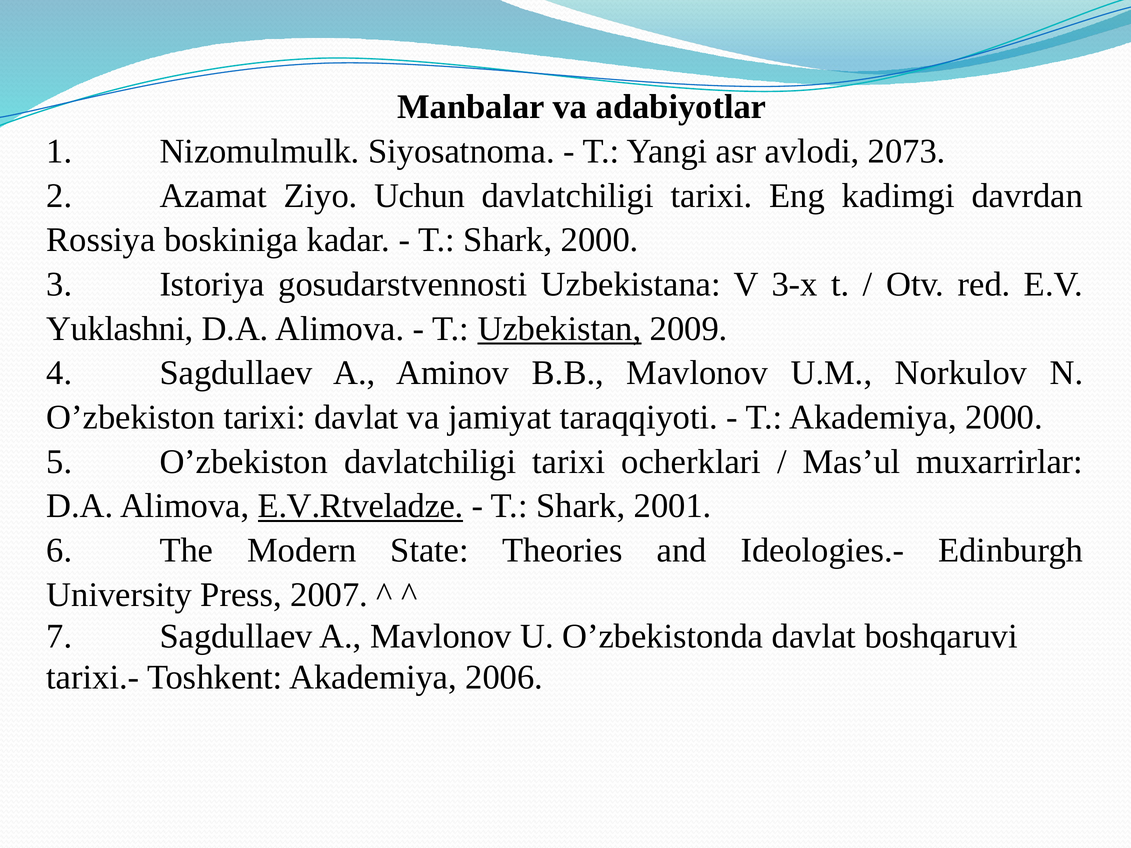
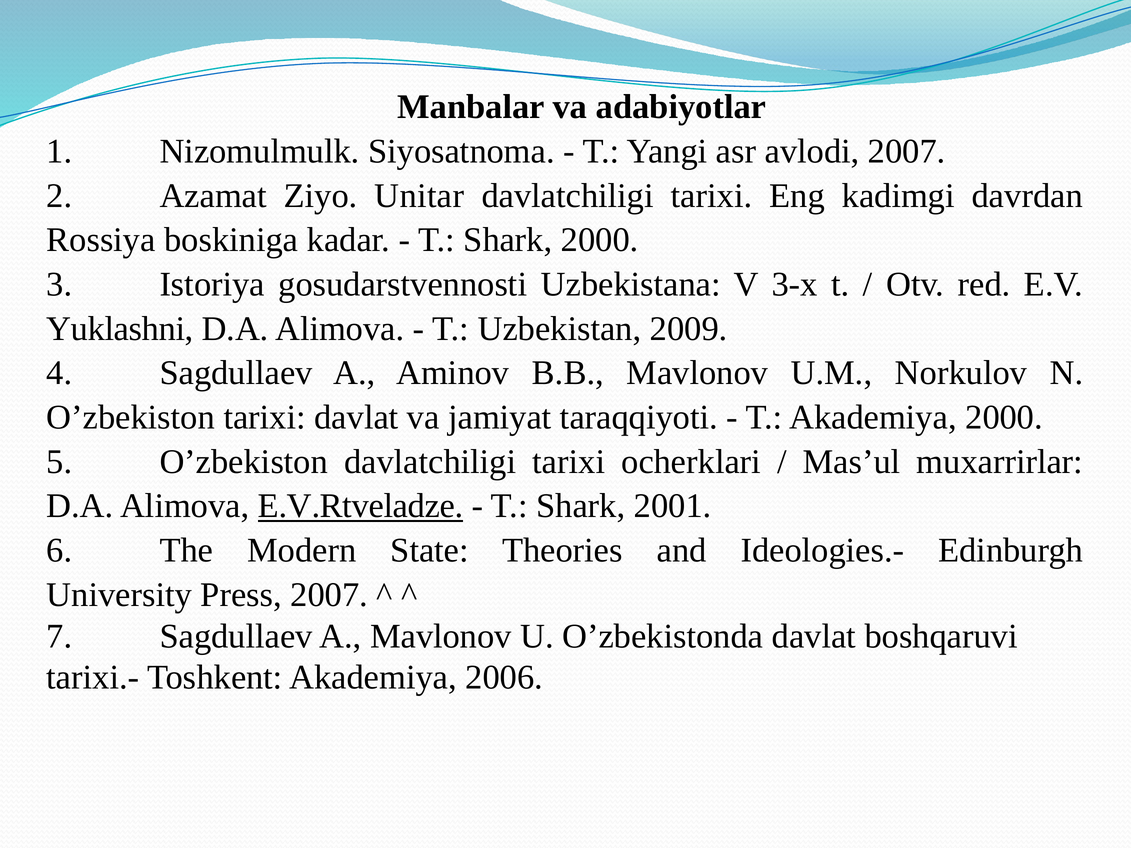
avlodi 2073: 2073 -> 2007 (907, 151)
Uchun: Uchun -> Unitar (419, 196)
Uzbekistan underline: present -> none (559, 329)
